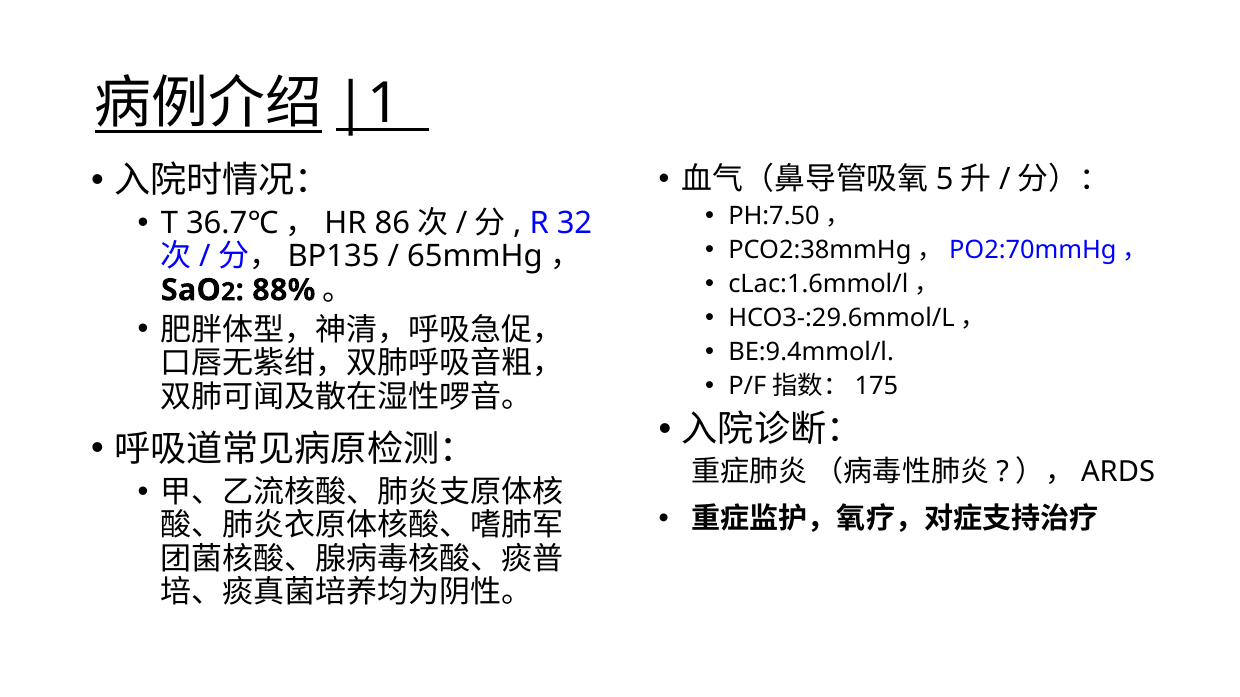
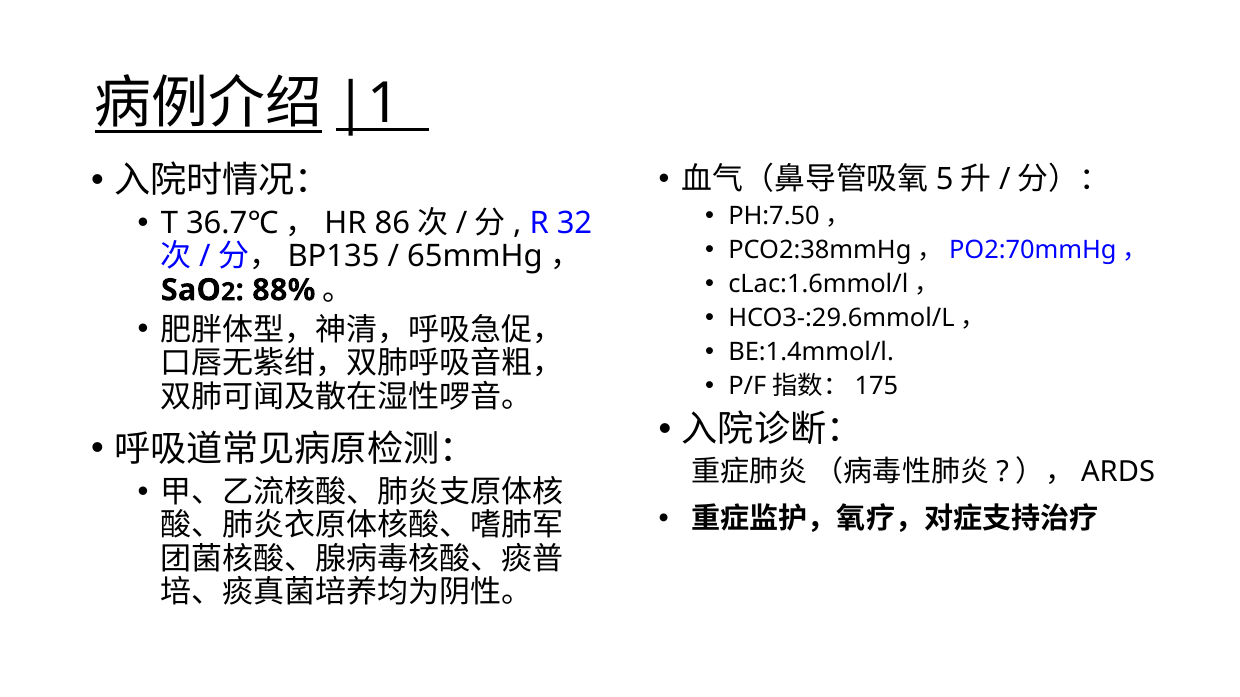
BE:9.4mmol/l: BE:9.4mmol/l -> BE:1.4mmol/l (811, 352)
